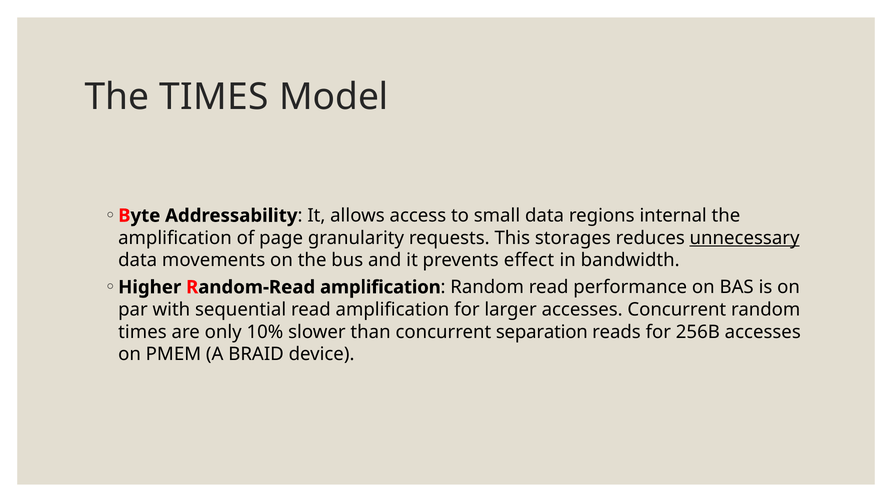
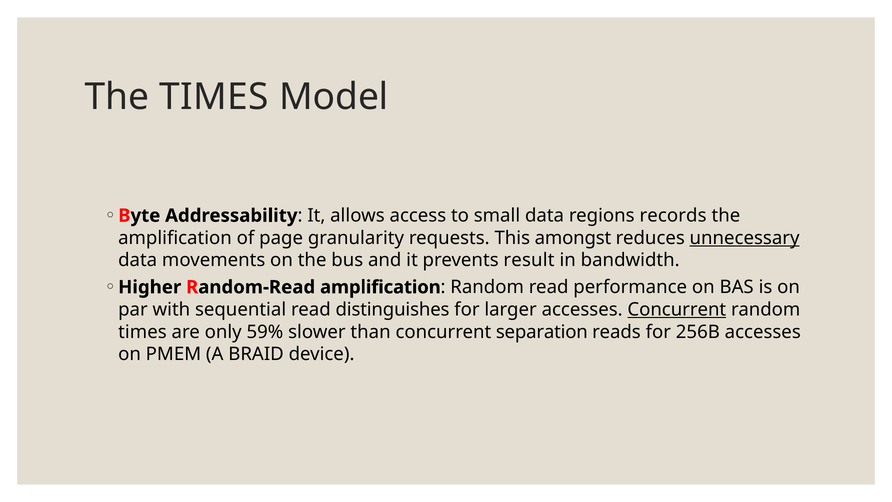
internal: internal -> records (673, 216)
storages: storages -> amongst (573, 238)
effect: effect -> result (529, 260)
read amplification: amplification -> distinguishes (393, 309)
Concurrent underline: none -> present (677, 309)
10%: 10% -> 59% (265, 332)
